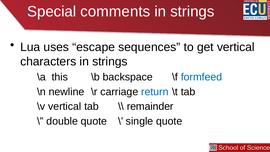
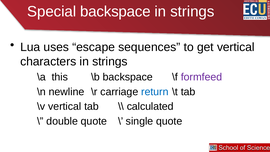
Special comments: comments -> backspace (115, 12)
formfeed colour: blue -> purple (201, 77)
remainder: remainder -> calculated (150, 106)
